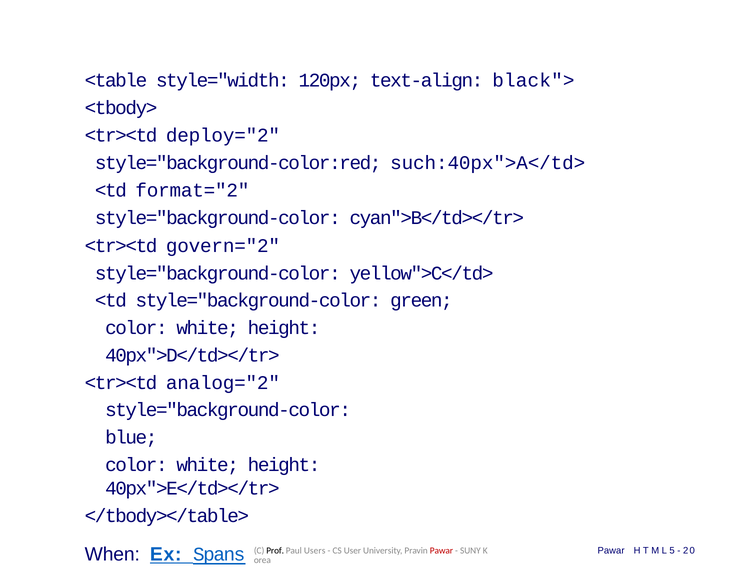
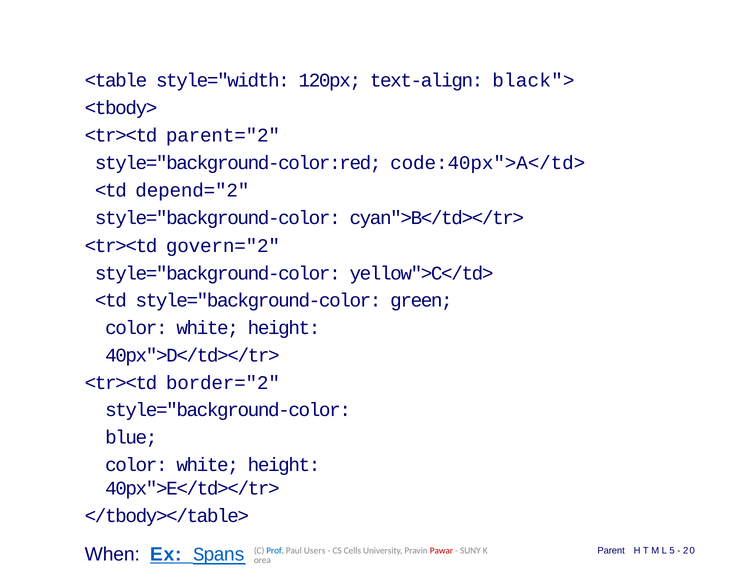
deploy="2: deploy="2 -> parent="2 (223, 135)
such:40px">A</td>: such:40px">A</td> -> code:40px">A</td> (488, 163)
format="2: format="2 -> depend="2 (192, 190)
analog="2: analog="2 -> border="2 (223, 382)
Spans Pawar: Pawar -> Parent (611, 550)
Prof colour: black -> blue (275, 550)
User: User -> Cells (352, 550)
